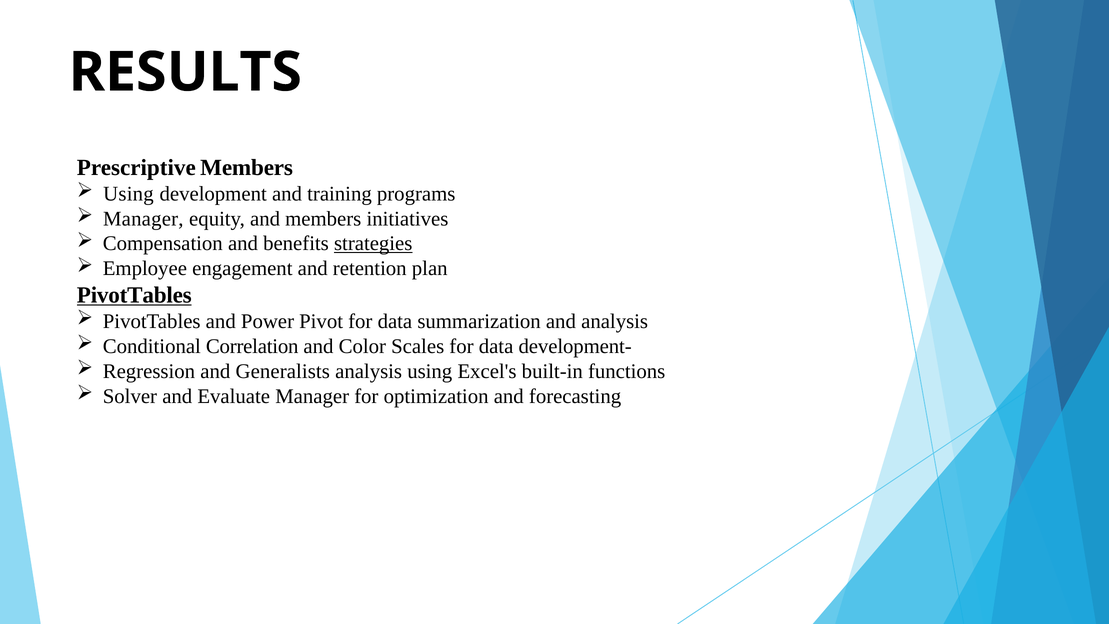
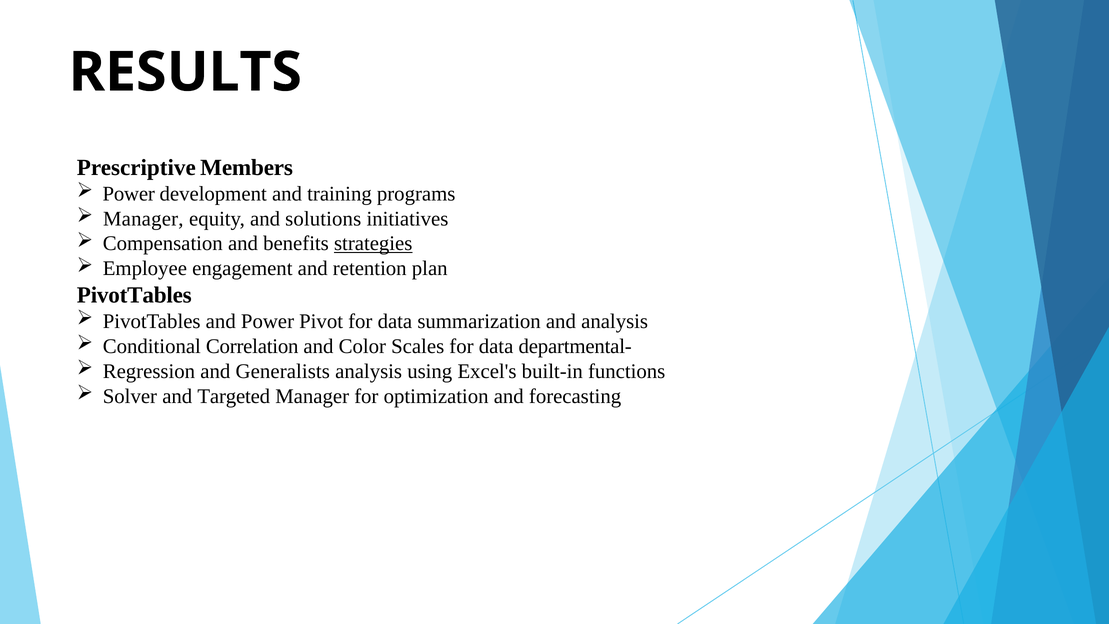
Using: Using -> Power (129, 194)
and members: members -> solutions (323, 219)
PivotTables underline: present -> none (134, 295)
development-: development- -> departmental- (575, 346)
Evaluate: Evaluate -> Targeted (234, 396)
